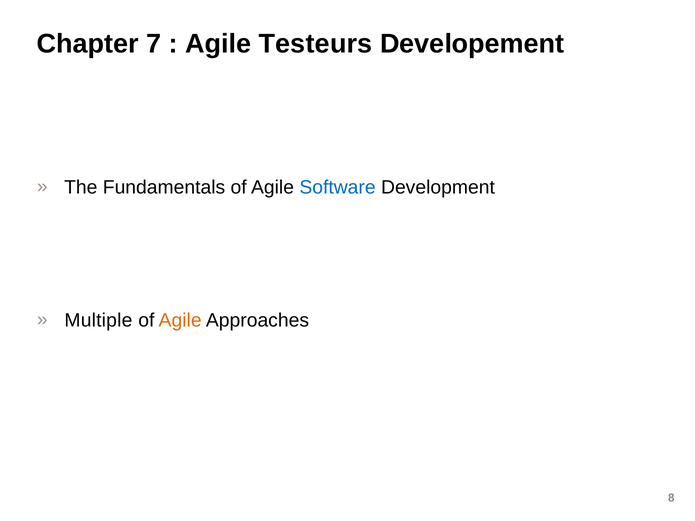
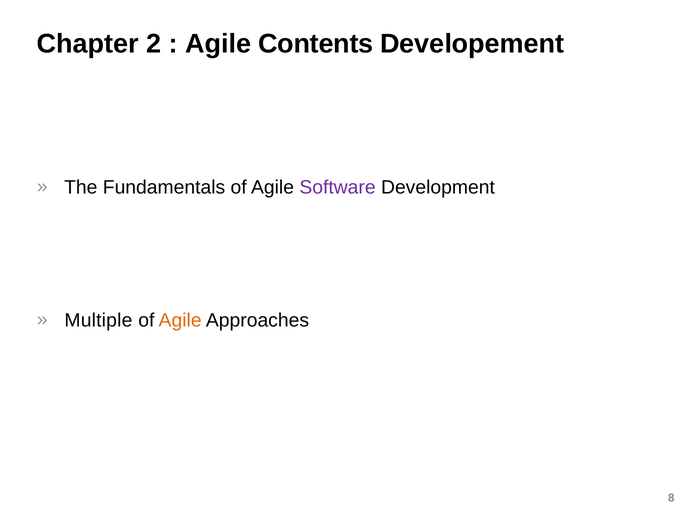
7: 7 -> 2 (154, 44)
Testeurs: Testeurs -> Contents (316, 44)
Software colour: blue -> purple (338, 187)
